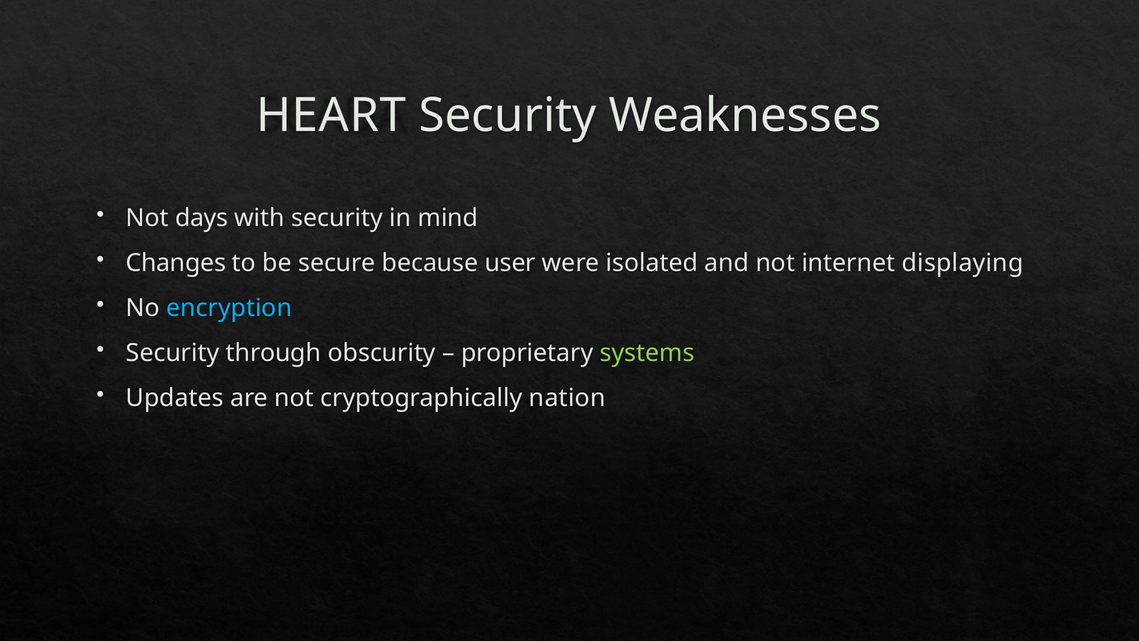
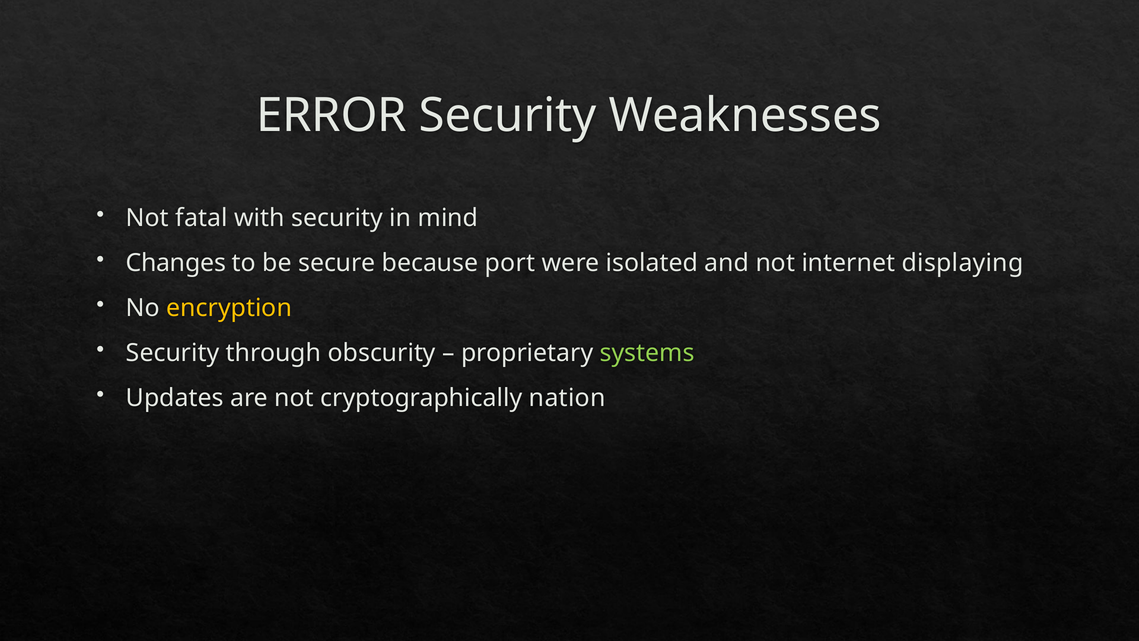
HEART: HEART -> ERROR (332, 115)
days: days -> fatal (202, 218)
user: user -> port (510, 263)
encryption colour: light blue -> yellow (229, 308)
